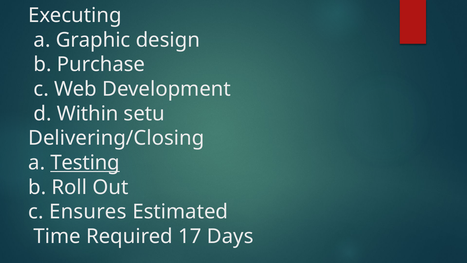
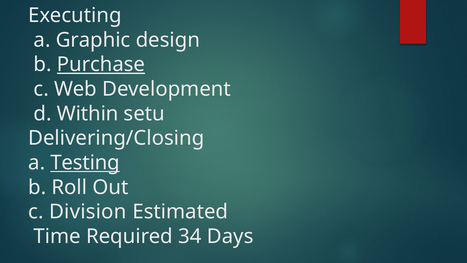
Purchase underline: none -> present (101, 64)
Ensures: Ensures -> Division (88, 212)
17: 17 -> 34 (190, 236)
